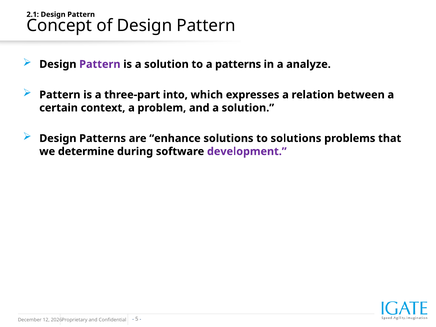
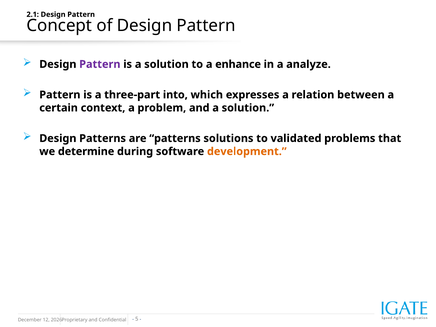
a patterns: patterns -> enhance (238, 64)
are enhance: enhance -> patterns (175, 138)
to solutions: solutions -> validated (296, 138)
development colour: purple -> orange (247, 151)
